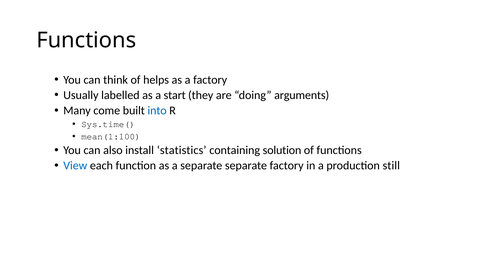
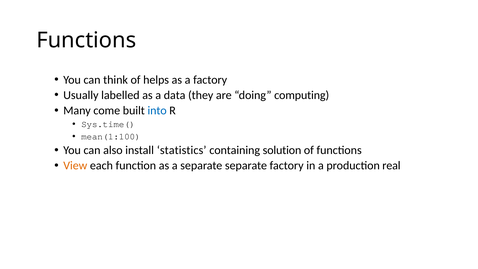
start: start -> data (175, 95)
arguments: arguments -> computing (302, 95)
View colour: blue -> orange (75, 166)
still: still -> real (391, 166)
